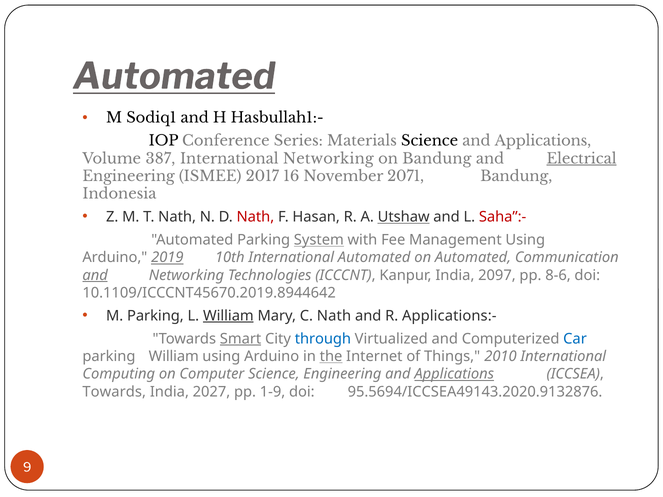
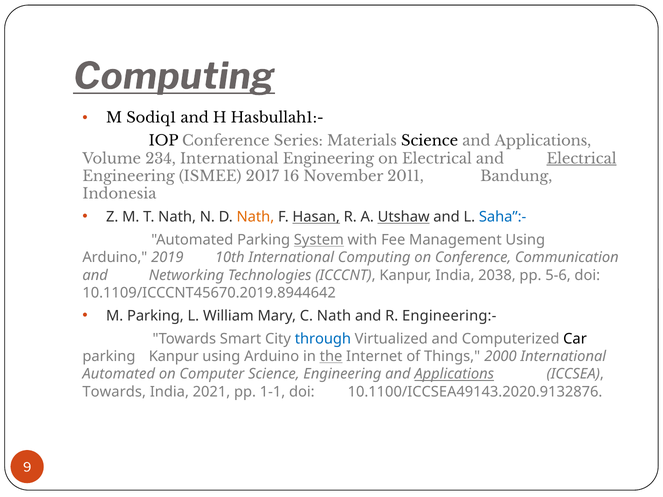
Automated: Automated -> Computing (174, 77)
387: 387 -> 234 (161, 159)
International Networking: Networking -> Engineering (328, 159)
on Bandung: Bandung -> Electrical (437, 159)
2071: 2071 -> 2011 (406, 176)
Nath colour: red -> orange (255, 217)
Hasan underline: none -> present (316, 217)
Saha”:- colour: red -> blue (503, 217)
2019 underline: present -> none (167, 258)
International Automated: Automated -> Computing (374, 258)
on Automated: Automated -> Conference (473, 258)
and underline: present -> none (95, 275)
2097: 2097 -> 2038 (497, 275)
8-6: 8-6 -> 5-6 (558, 275)
William underline: present -> none (228, 316)
Applications:-: Applications:- -> Engineering:- (449, 316)
Smart underline: present -> none (241, 339)
Car colour: blue -> black (575, 339)
parking William: William -> Kanpur (174, 357)
2010: 2010 -> 2000 (501, 357)
Computing: Computing -> Automated (119, 374)
2027: 2027 -> 2021 (211, 392)
1-9: 1-9 -> 1-1 (273, 392)
95.5694/ICCSEA49143.2020.9132876: 95.5694/ICCSEA49143.2020.9132876 -> 10.1100/ICCSEA49143.2020.9132876 (475, 392)
